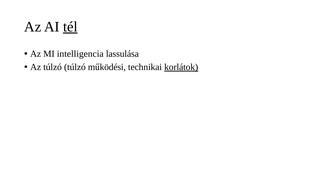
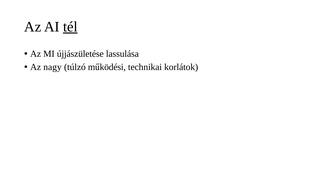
intelligencia: intelligencia -> újjászületése (80, 54)
Az túlzó: túlzó -> nagy (53, 67)
korlátok underline: present -> none (181, 67)
